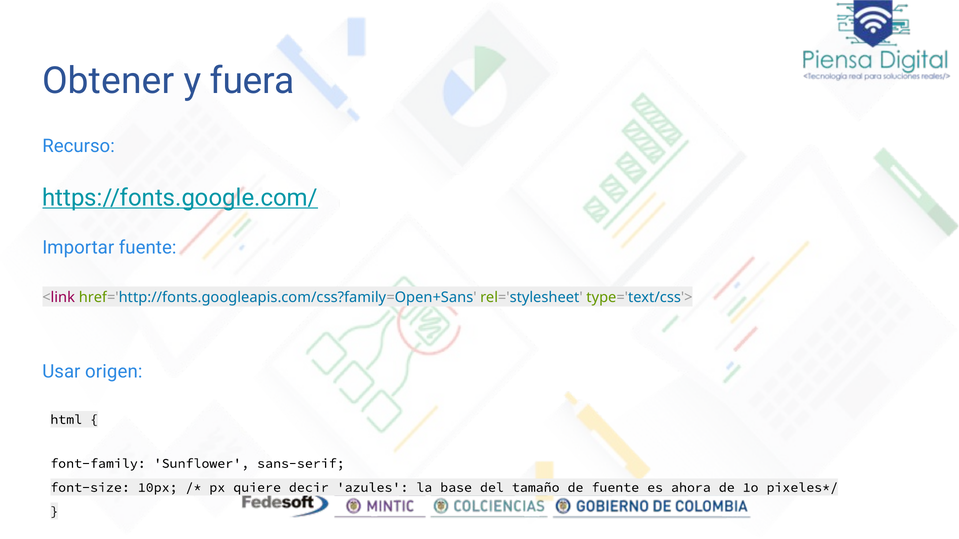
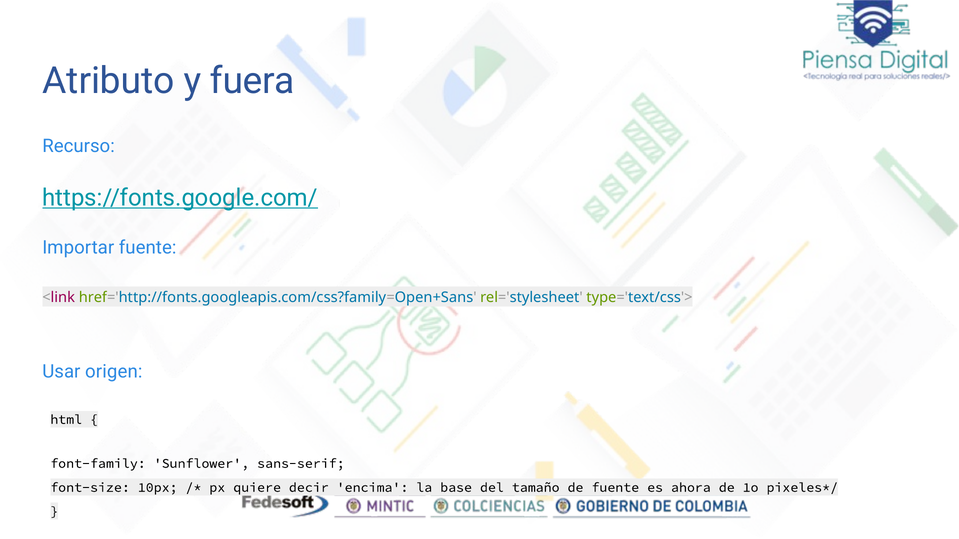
Obtener: Obtener -> Atributo (108, 81)
azules: azules -> encima (373, 488)
